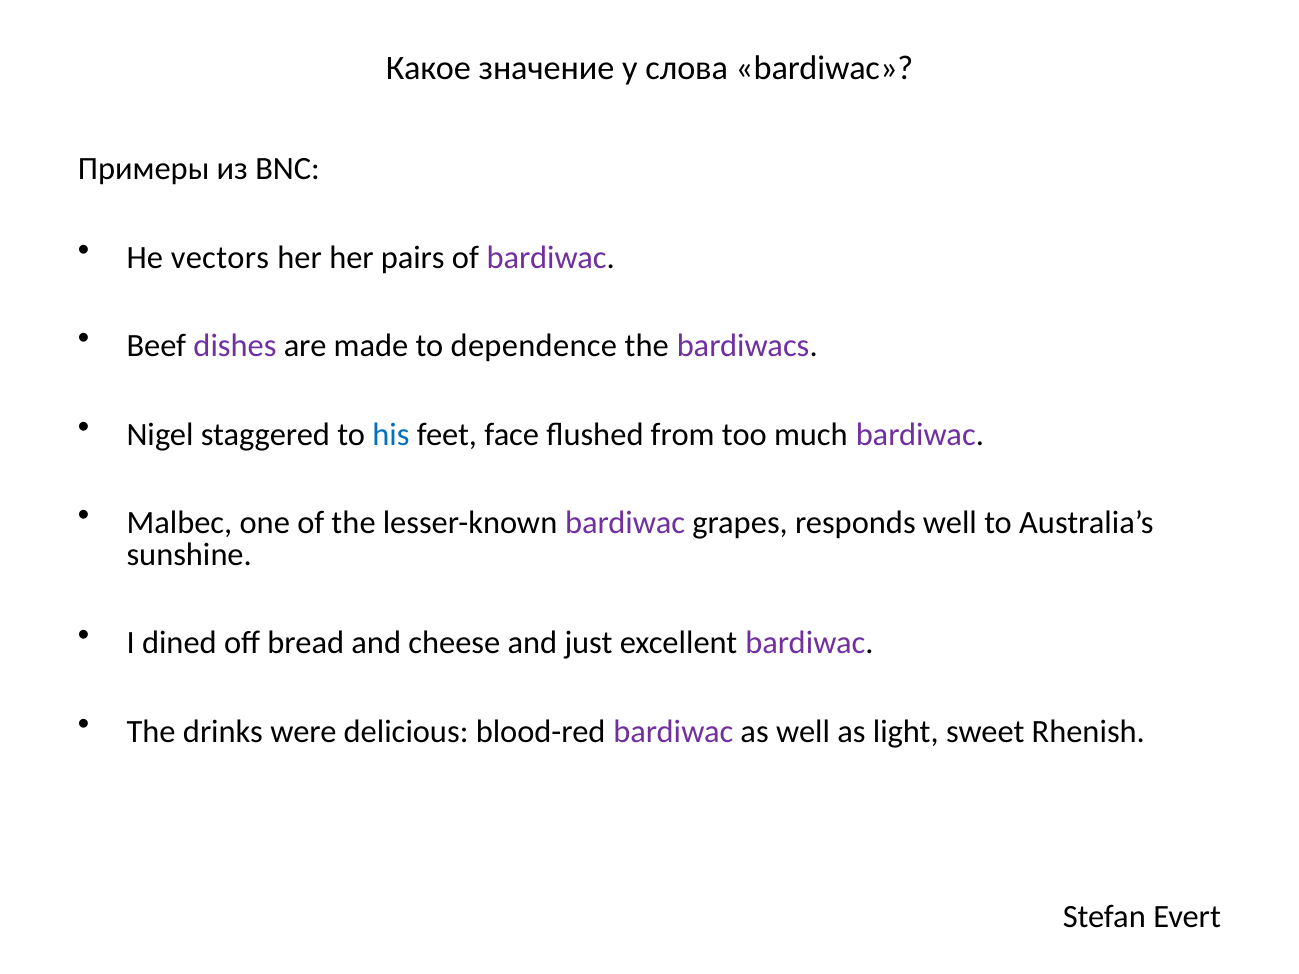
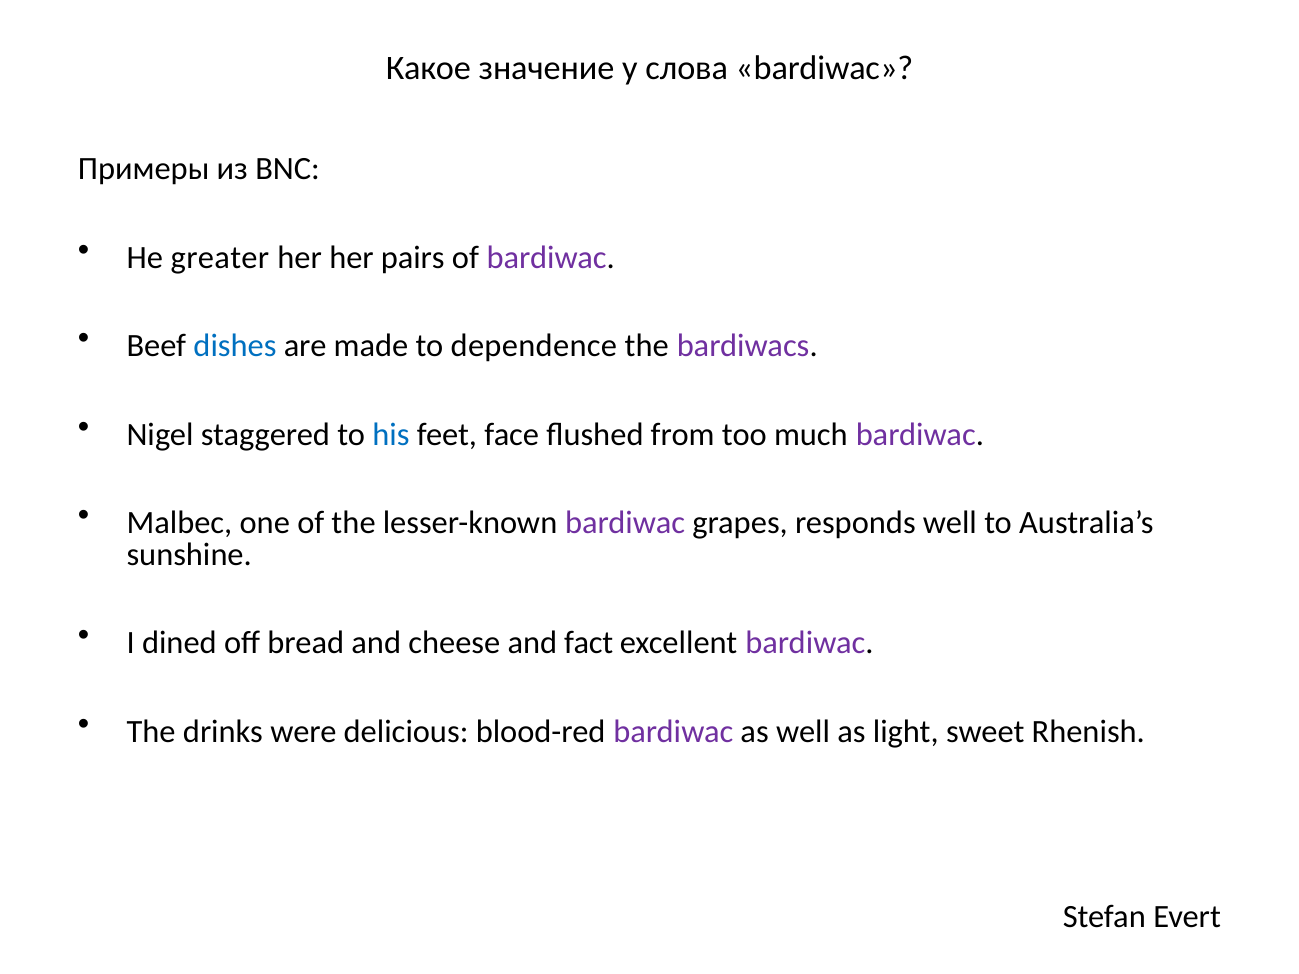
vectors: vectors -> greater (220, 258)
dishes colour: purple -> blue (235, 346)
just: just -> fact (589, 643)
